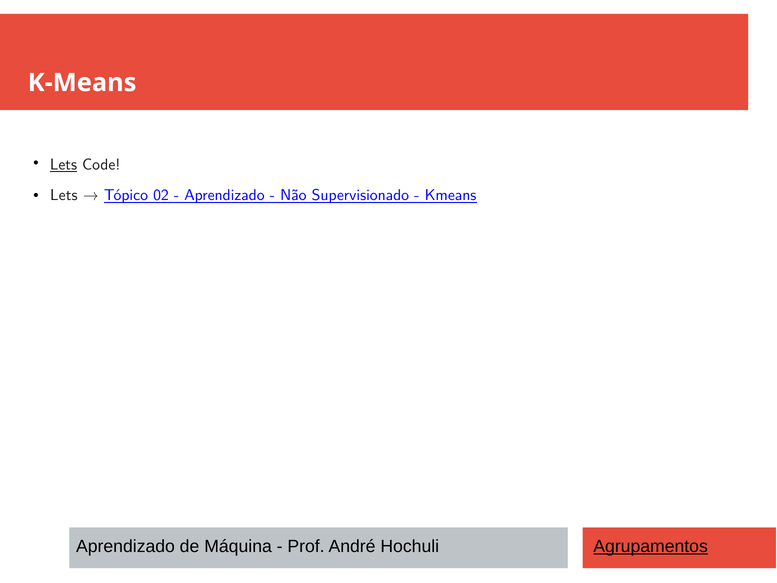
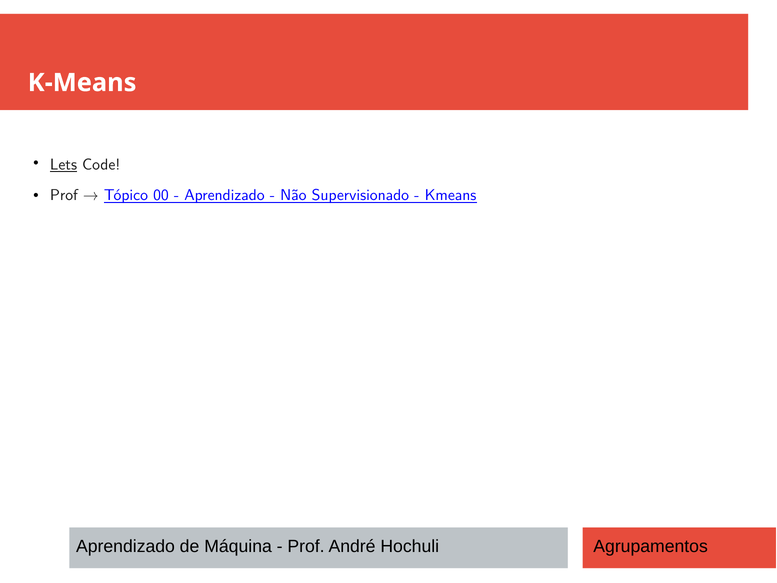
Lets: Lets -> Prof (64, 195)
02: 02 -> 00 (161, 195)
Agrupamentos underline: present -> none (651, 546)
